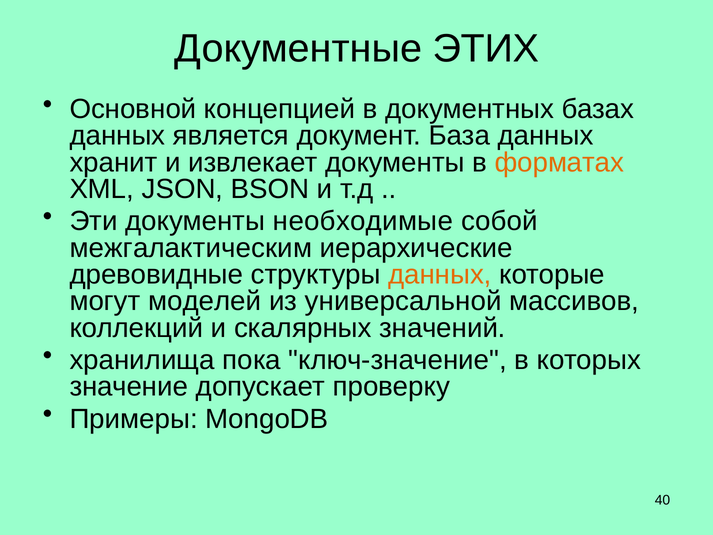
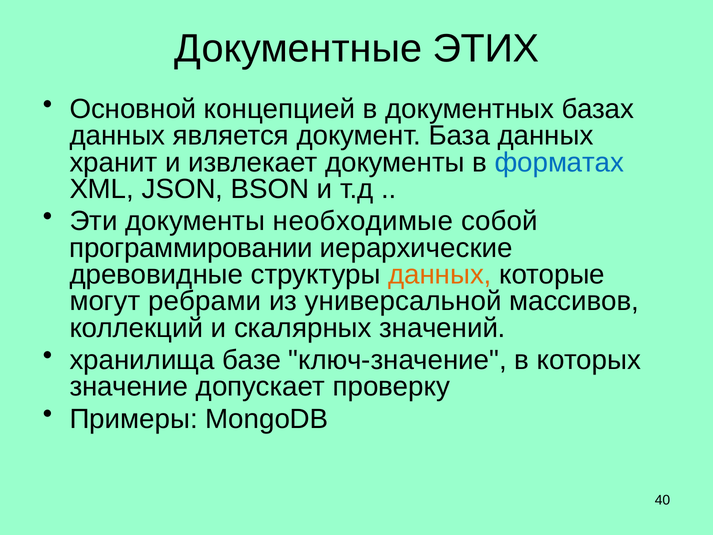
форматах colour: orange -> blue (559, 162)
межгалактическим: межгалактическим -> программировании (191, 248)
моделей: моделей -> ребрами (205, 301)
пока: пока -> базе (252, 360)
